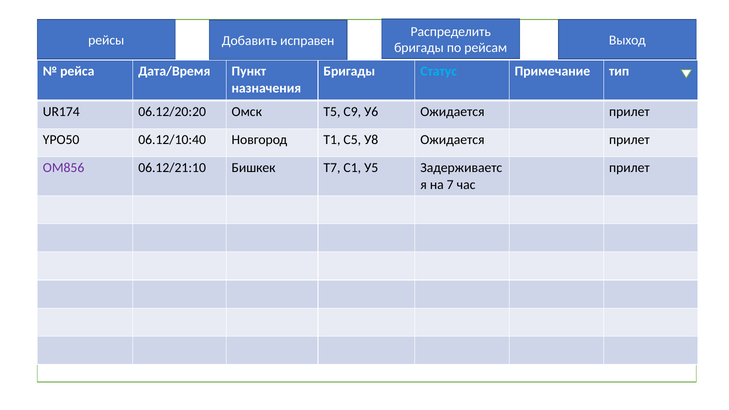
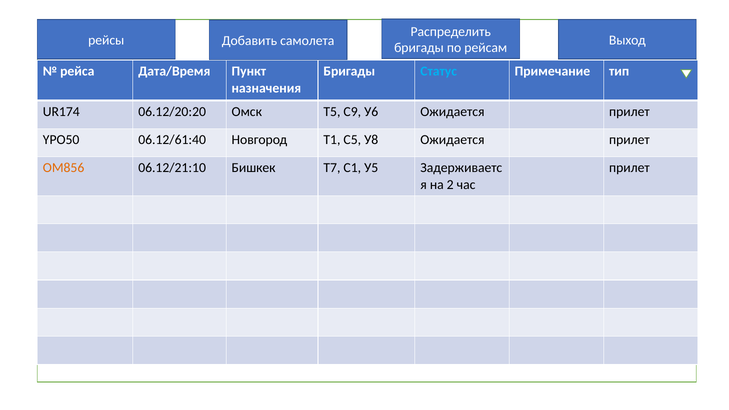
исправен: исправен -> самолета (307, 41)
06.12/10:40: 06.12/10:40 -> 06.12/61:40 (172, 140)
OM856 colour: purple -> orange (64, 168)
7: 7 -> 2 (450, 185)
